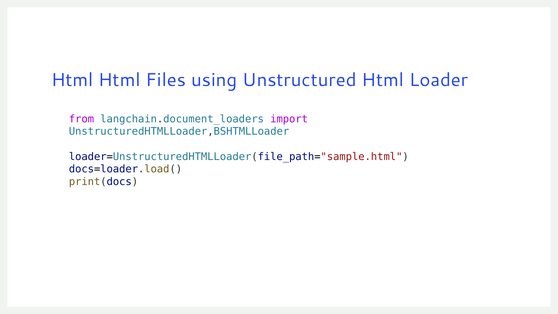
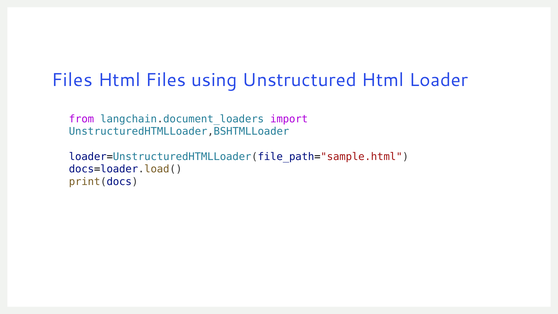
Html: Html -> Files (72, 80)
